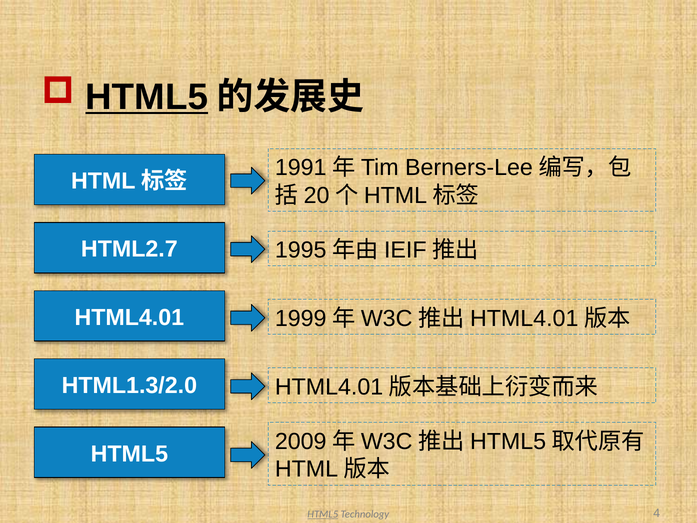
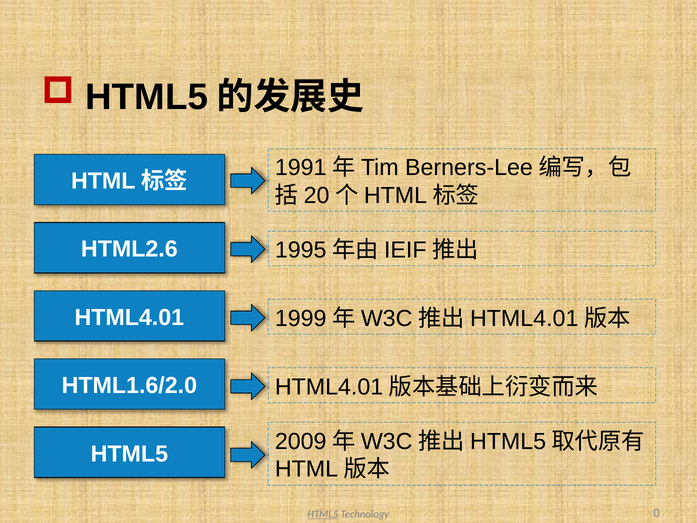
HTML5 underline: present -> none (147, 97)
HTML2.7: HTML2.7 -> HTML2.6 (129, 249)
HTML1.3/2.0: HTML1.3/2.0 -> HTML1.6/2.0 (129, 386)
4: 4 -> 0 (657, 513)
